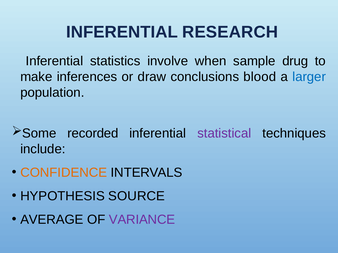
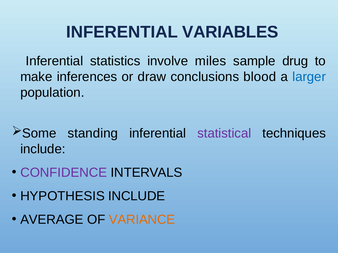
RESEARCH: RESEARCH -> VARIABLES (230, 32)
when: when -> miles (211, 61)
recorded: recorded -> standing (93, 134)
CONFIDENCE colour: orange -> purple (64, 173)
HYPOTHESIS SOURCE: SOURCE -> INCLUDE (137, 196)
VARIANCE colour: purple -> orange (142, 220)
